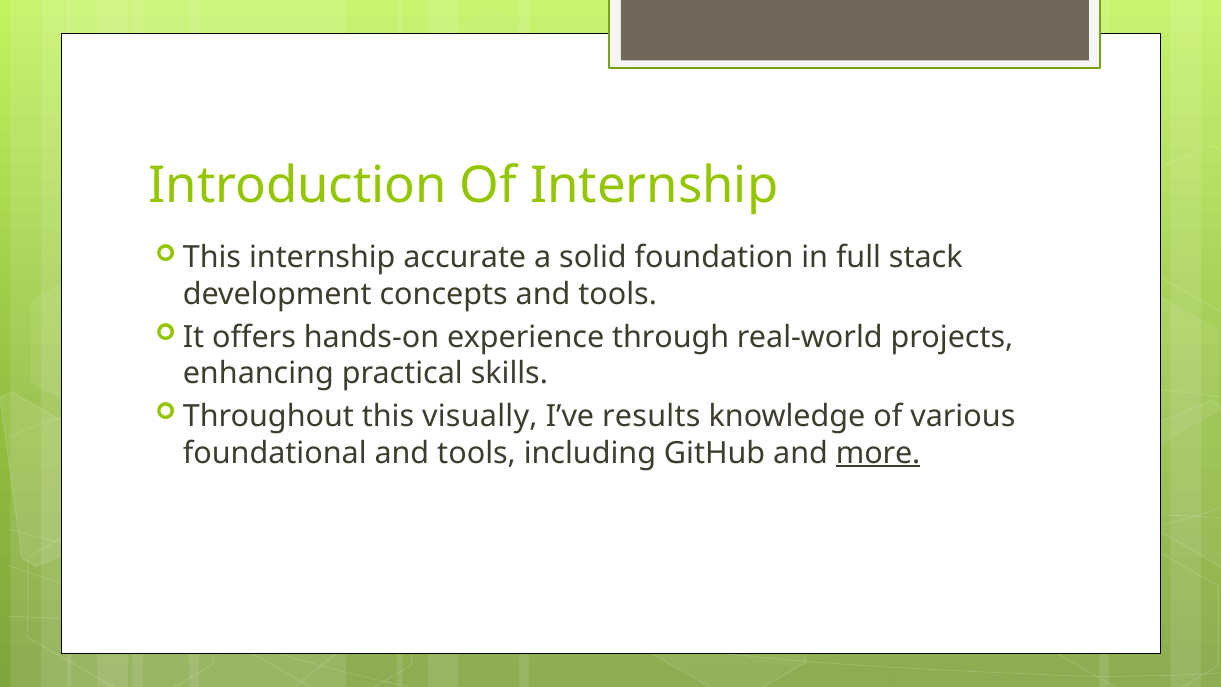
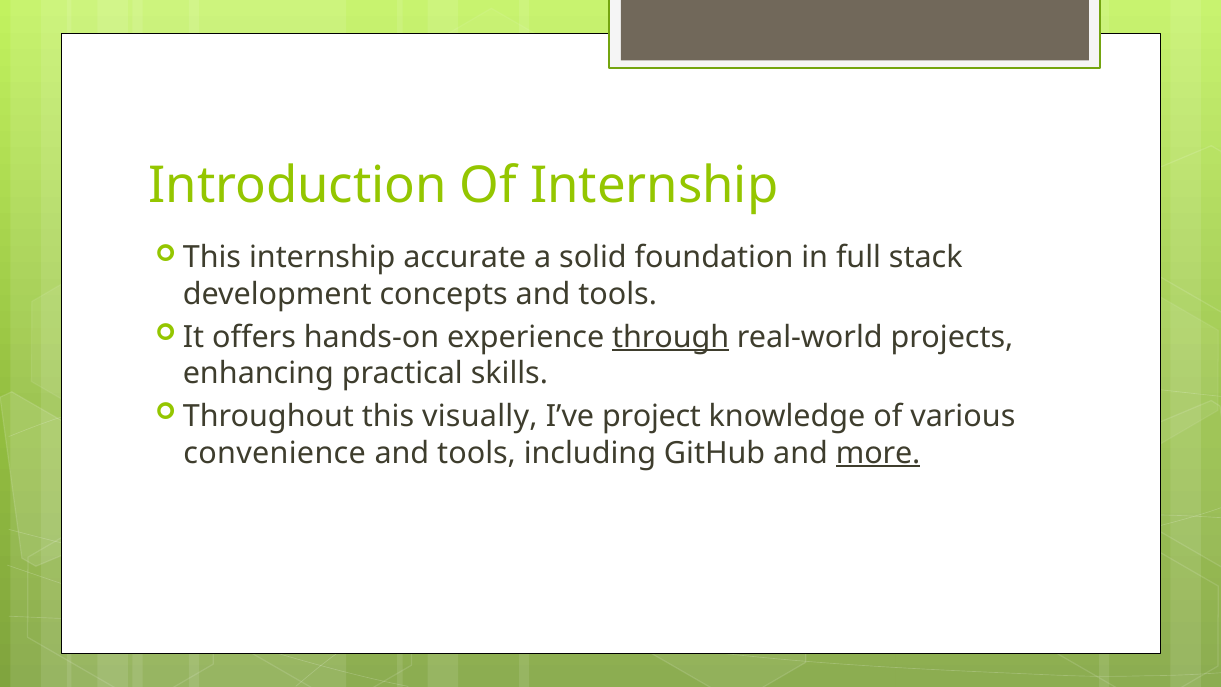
through underline: none -> present (671, 337)
results: results -> project (652, 416)
foundational: foundational -> convenience (275, 453)
